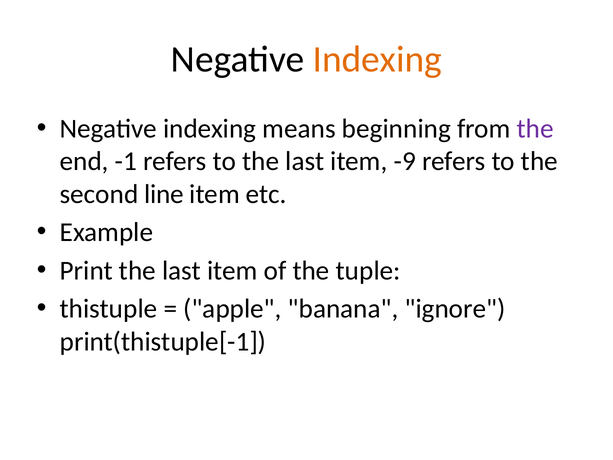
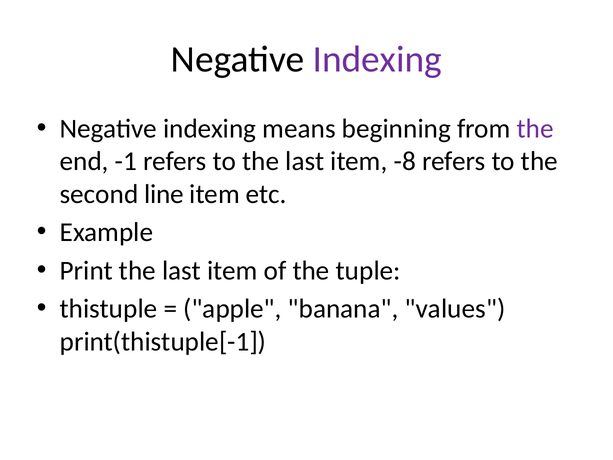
Indexing colour: orange -> purple (377, 59)
-9: -9 -> -8 (405, 161)
ignore: ignore -> values (455, 309)
